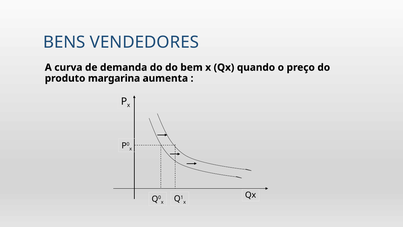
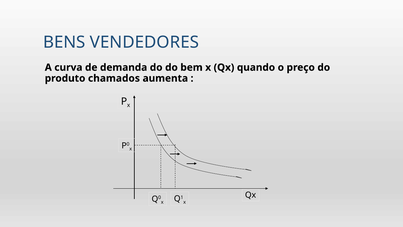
margarina: margarina -> chamados (114, 78)
